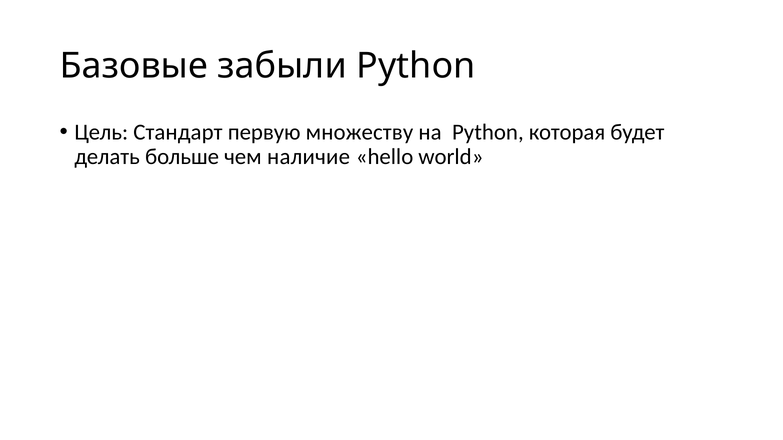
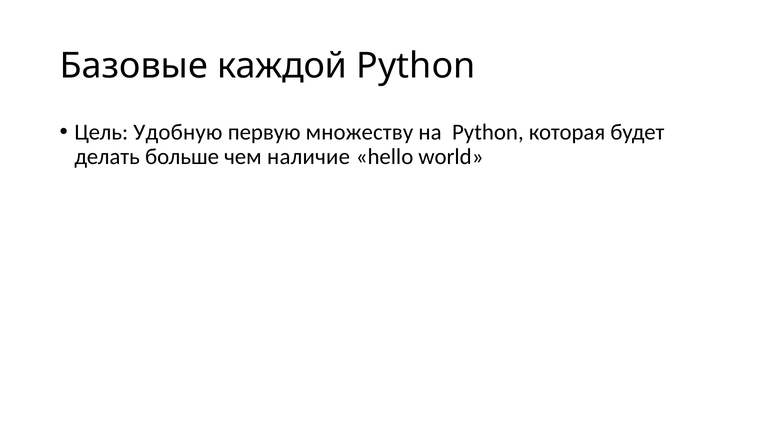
забыли: забыли -> каждой (282, 66)
Стандарт: Стандарт -> Удобную (178, 132)
